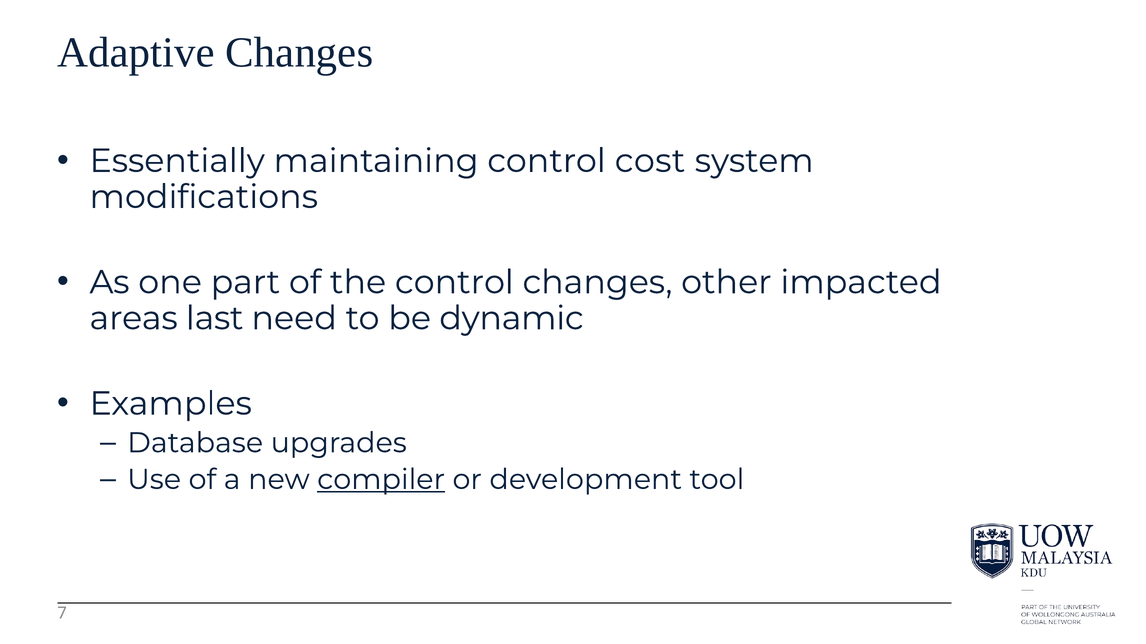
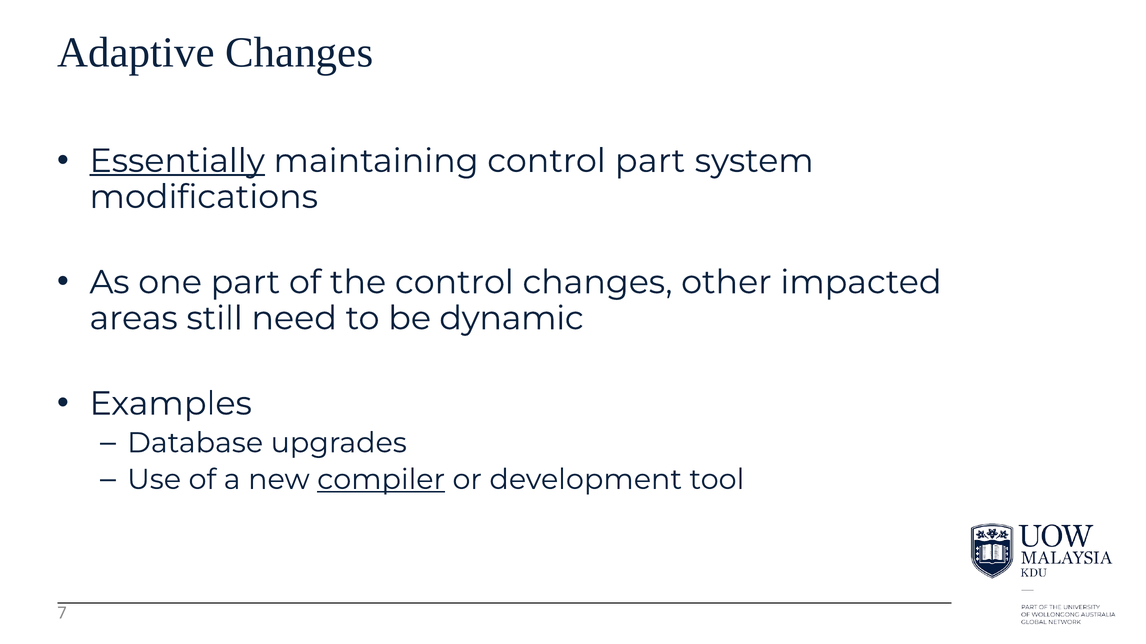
Essentially underline: none -> present (177, 161)
control cost: cost -> part (650, 161)
last: last -> still (215, 319)
